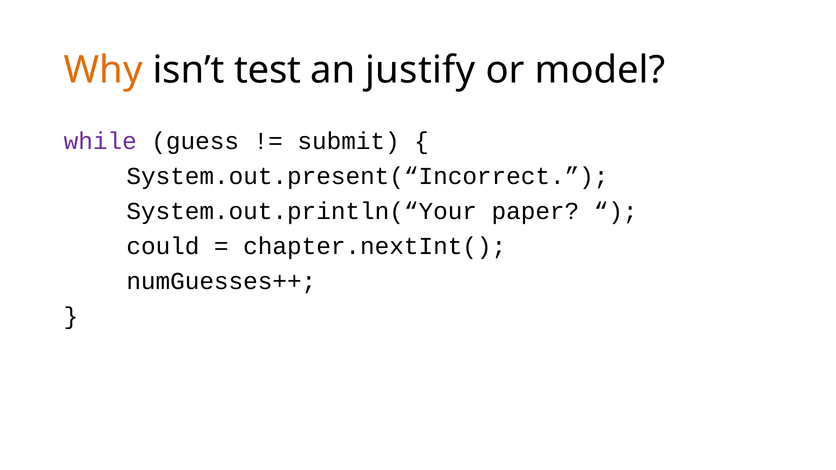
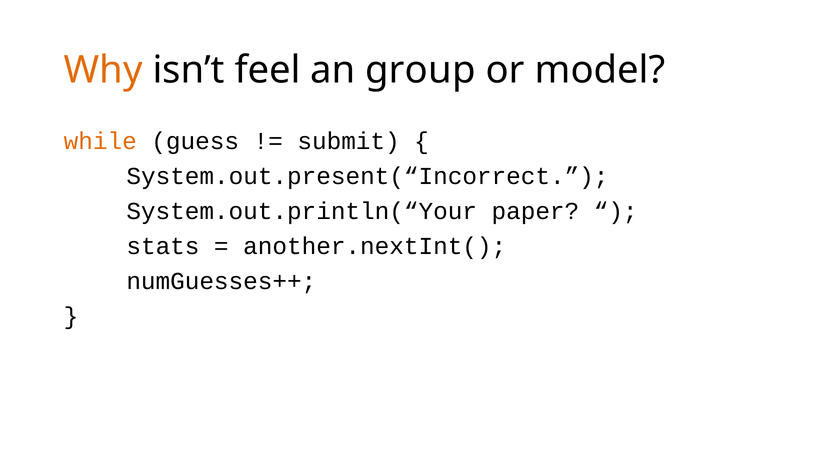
test: test -> feel (267, 70)
justify: justify -> group (420, 70)
while colour: purple -> orange (100, 141)
could: could -> stats (163, 247)
chapter.nextInt(: chapter.nextInt( -> another.nextInt( (375, 247)
